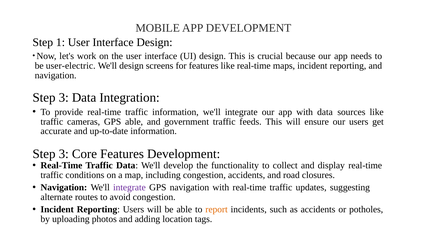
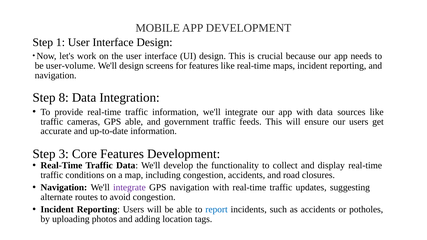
user-electric: user-electric -> user-volume (71, 66)
3: 3 -> 8 (64, 98)
report colour: orange -> blue (217, 210)
